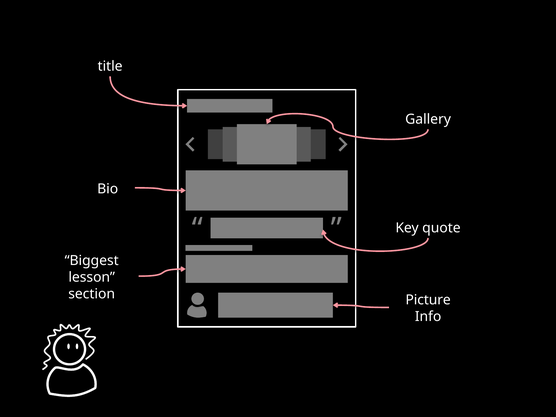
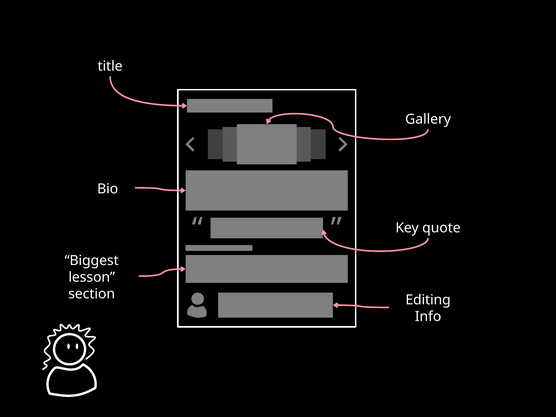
Picture: Picture -> Editing (428, 300)
